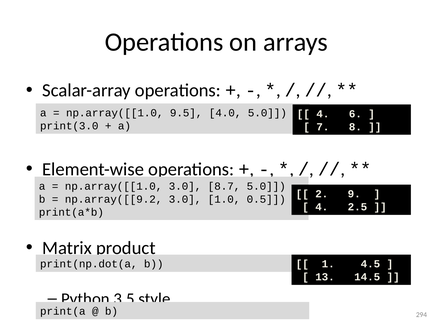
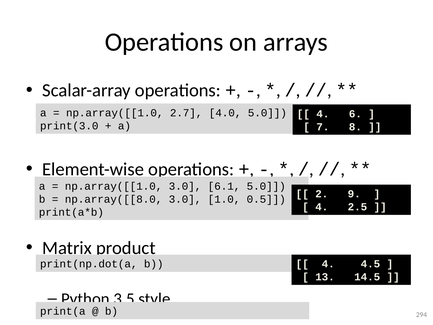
9.5: 9.5 -> 2.7 (186, 113)
8.7: 8.7 -> 6.1 (224, 186)
np.array([[9.2: np.array([[9.2 -> np.array([[8.0 (114, 199)
1: 1 -> 4 (328, 264)
